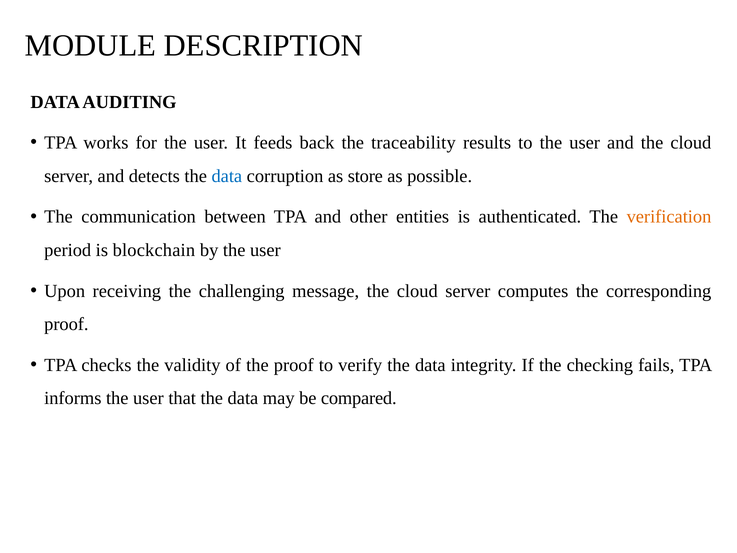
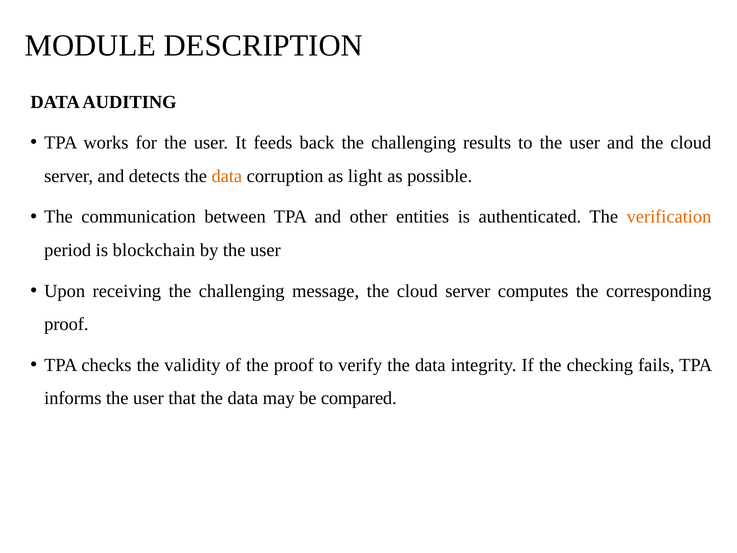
back the traceability: traceability -> challenging (414, 143)
data colour: blue -> orange (227, 176)
store: store -> light (365, 176)
